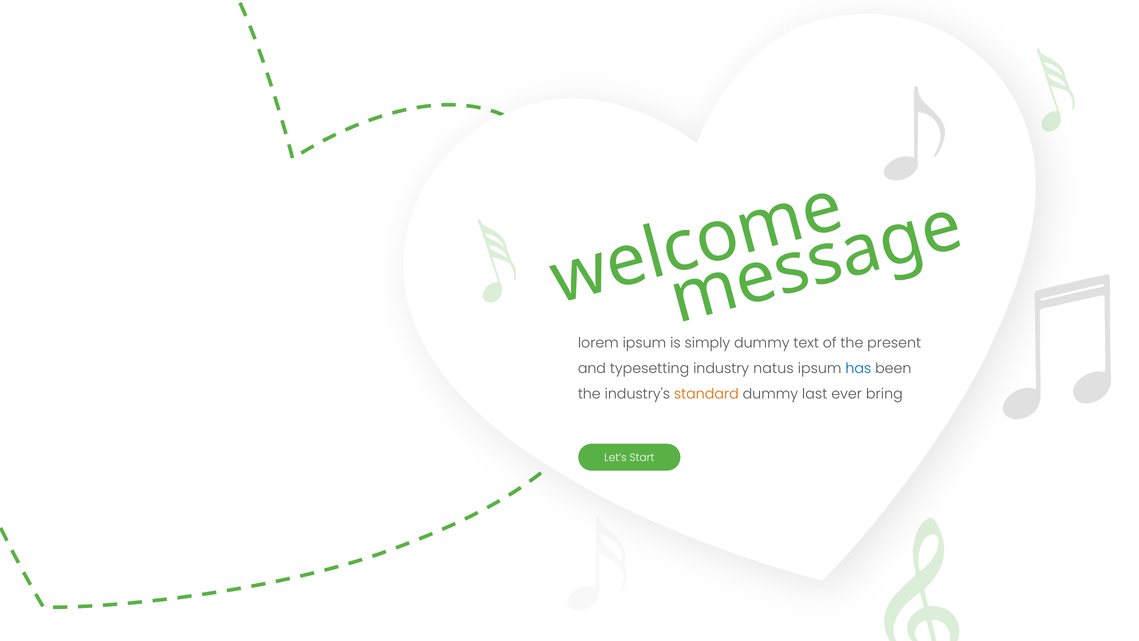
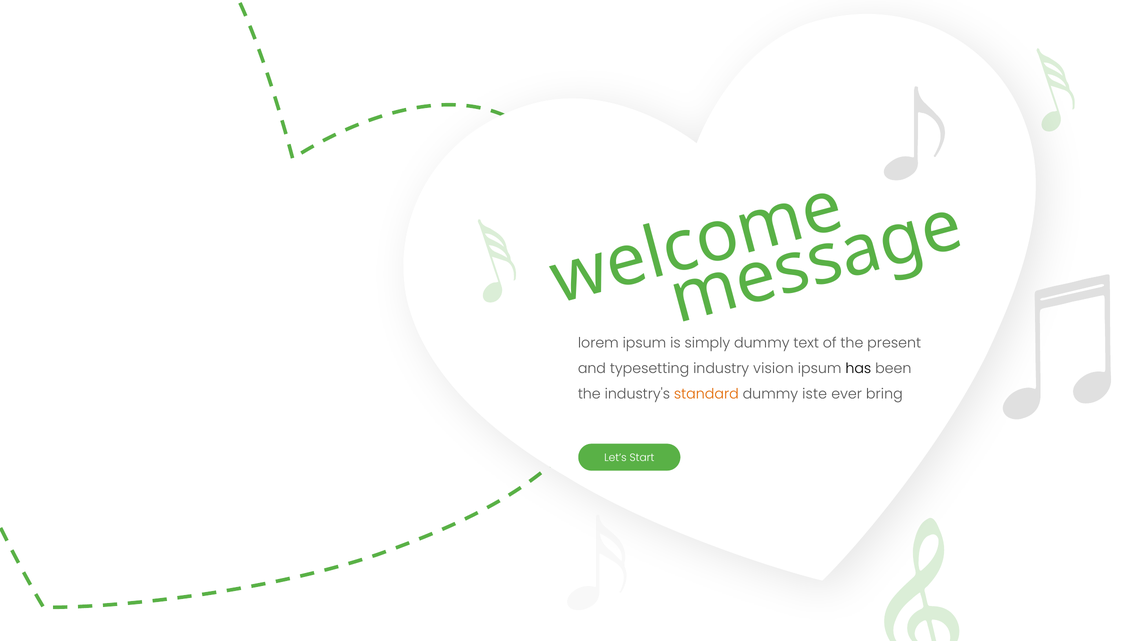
natus: natus -> vision (773, 368)
has colour: blue -> black (858, 368)
last: last -> iste (815, 394)
